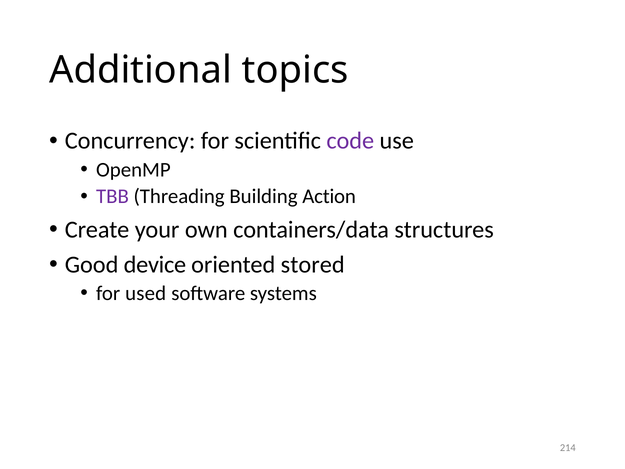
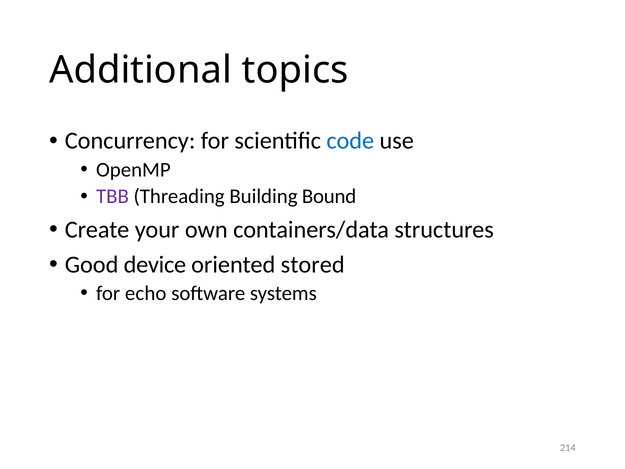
code colour: purple -> blue (350, 141)
Action: Action -> Bound (329, 196)
used: used -> echo (146, 293)
